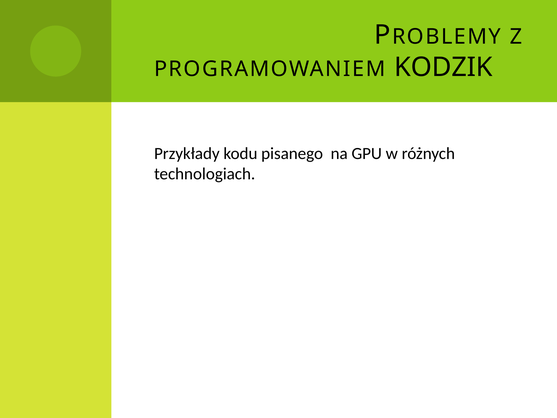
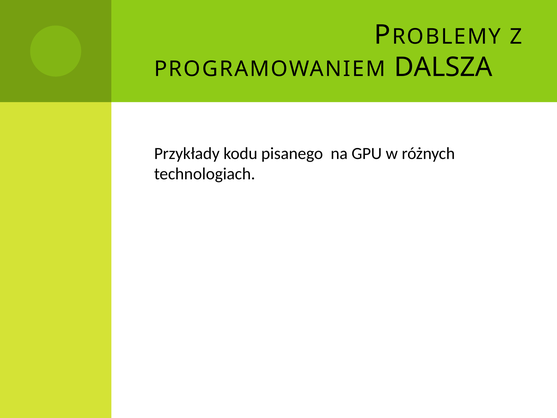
KODZIK: KODZIK -> DALSZA (443, 67)
